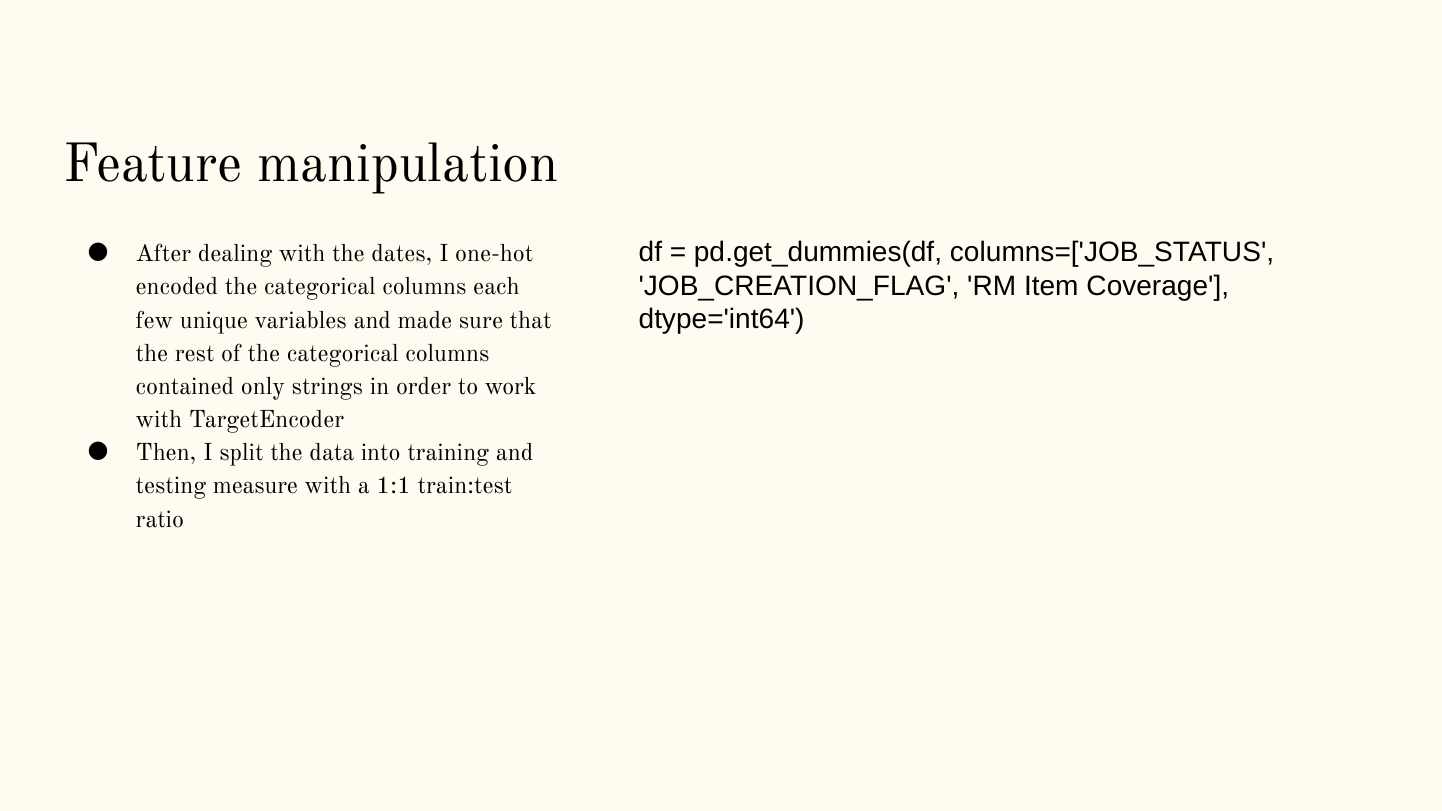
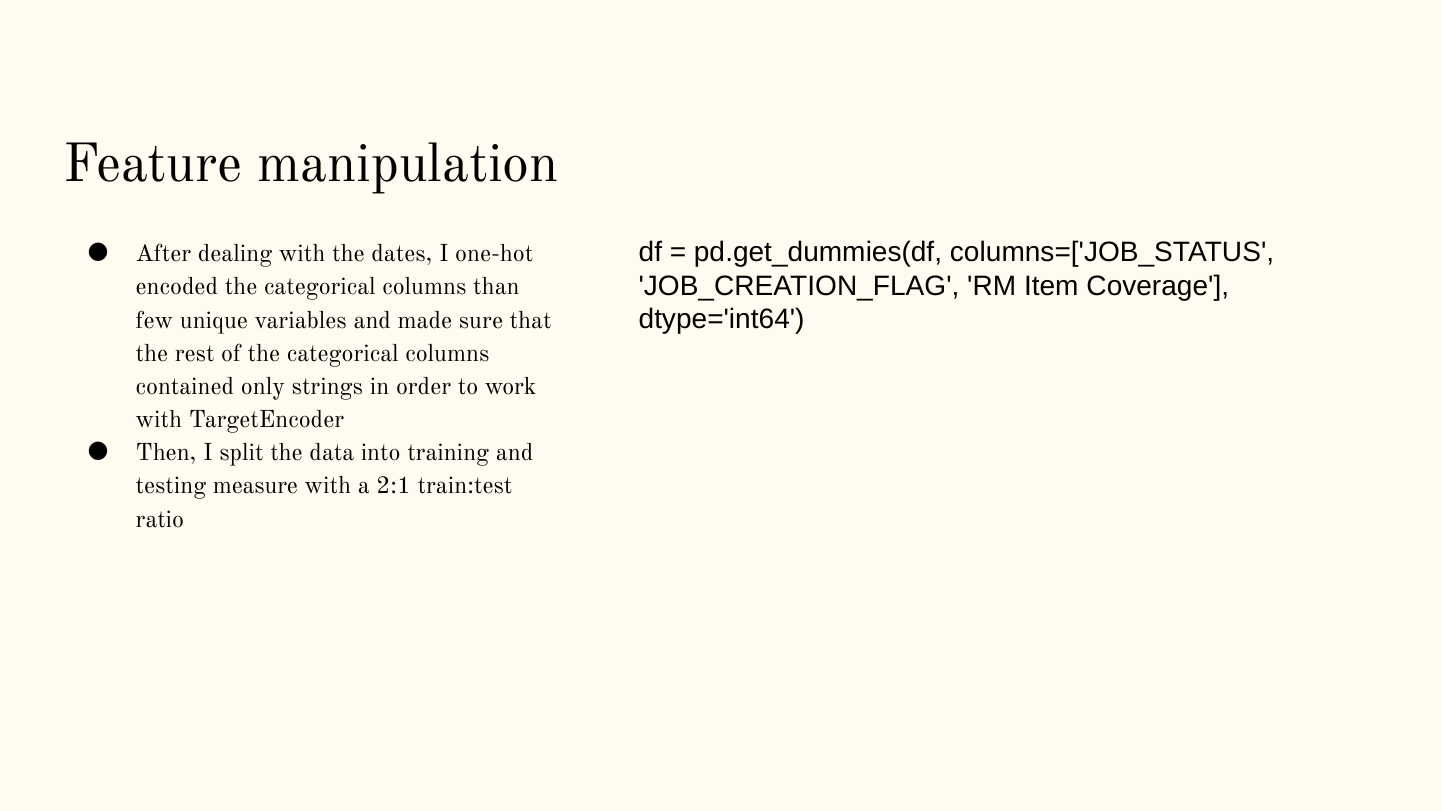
each: each -> than (496, 287)
1:1: 1:1 -> 2:1 (394, 486)
